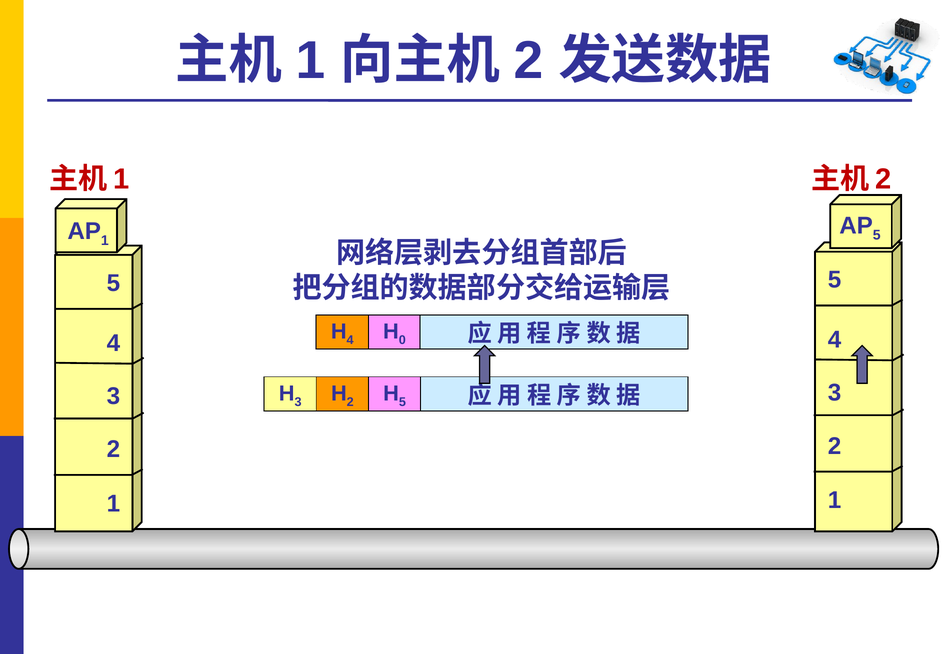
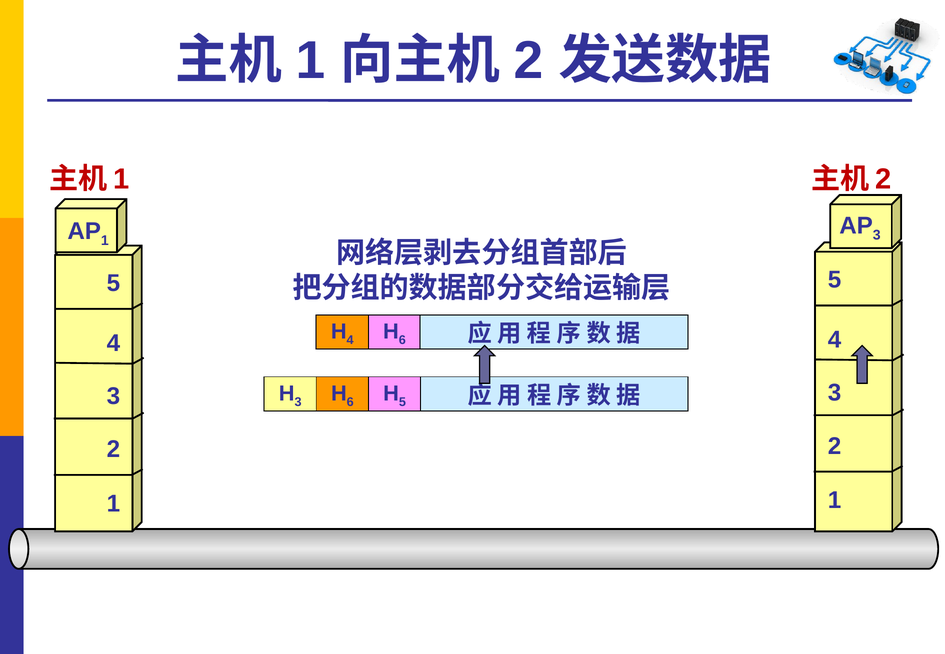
5: 5 -> 3 (877, 235)
0: 0 -> 6 (402, 340)
2: 2 -> 6 (350, 402)
